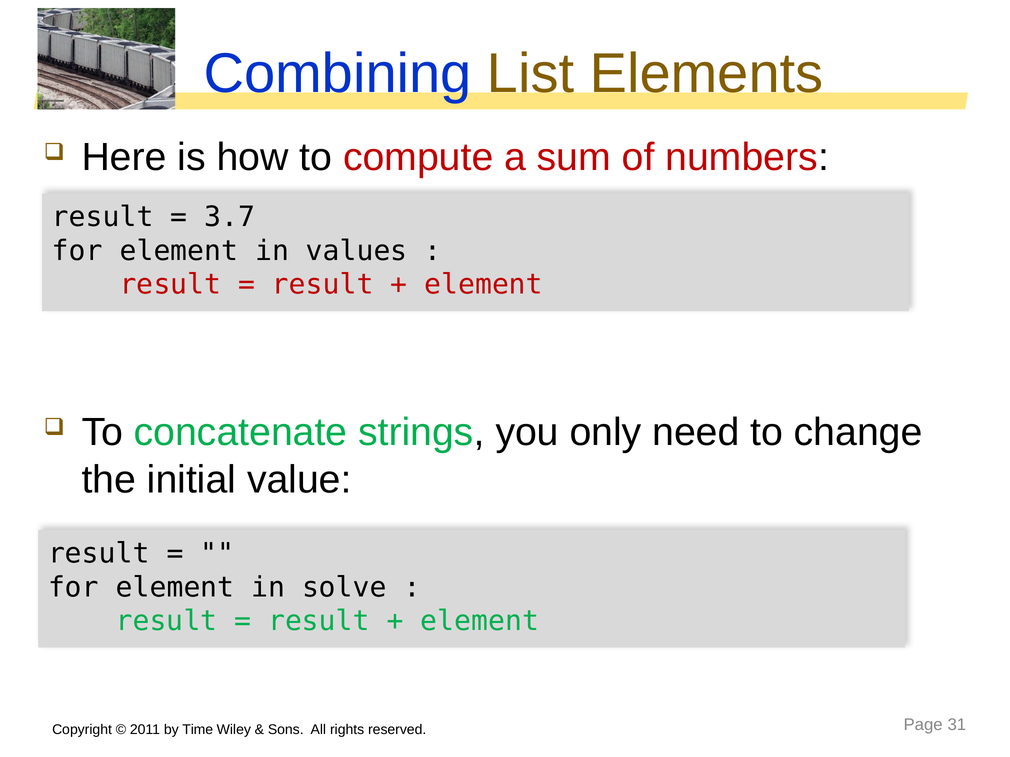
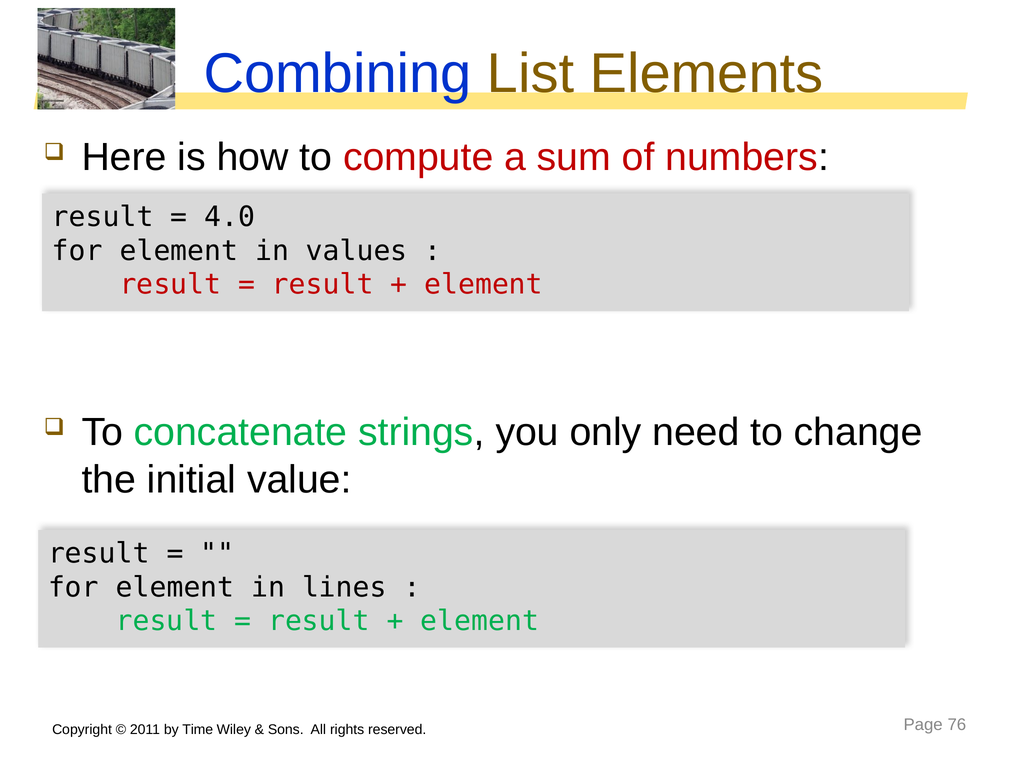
3.7: 3.7 -> 4.0 (230, 217)
solve: solve -> lines (344, 588)
31: 31 -> 76 (957, 725)
